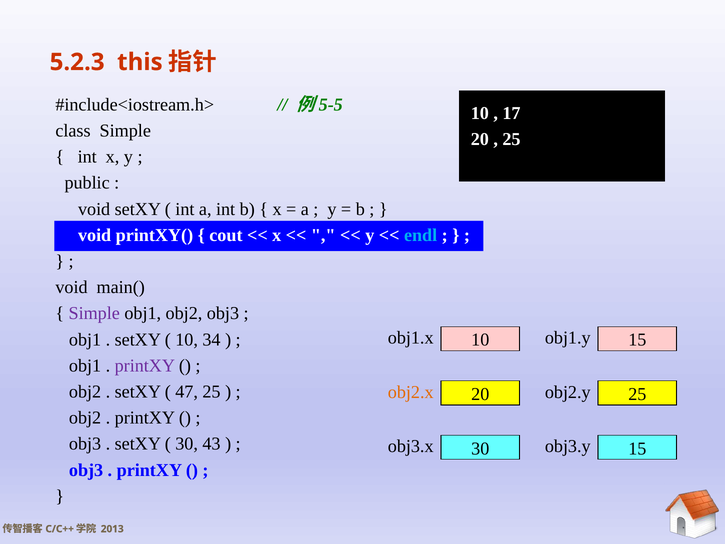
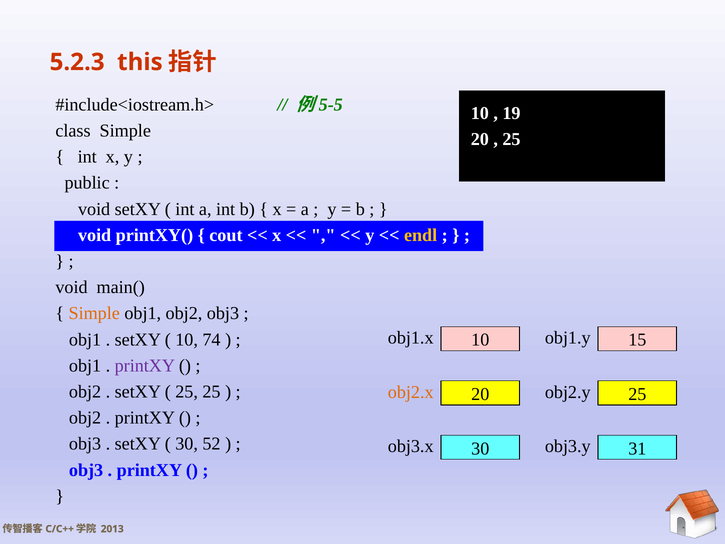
17: 17 -> 19 (511, 113)
endl colour: light blue -> yellow (421, 235)
Simple colour: purple -> orange (94, 313)
34: 34 -> 74 (211, 339)
47: 47 -> 25 (187, 392)
43: 43 -> 52 (211, 444)
30 15: 15 -> 31 (637, 448)
